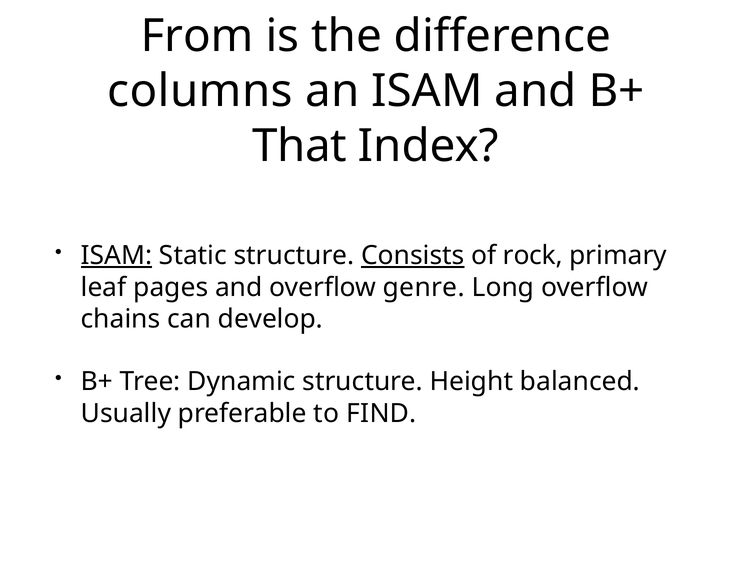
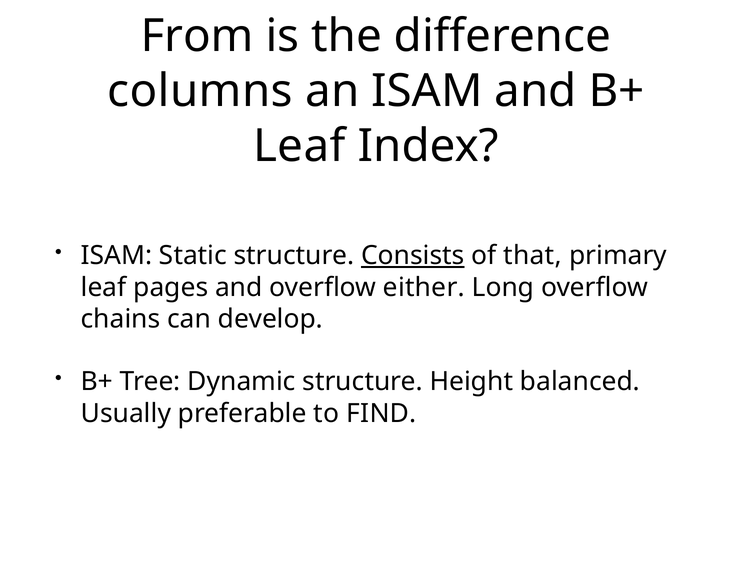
That: That -> Leaf (299, 146)
ISAM underline: present -> none (116, 256)
rock: rock -> that (533, 256)
genre: genre -> either (424, 287)
